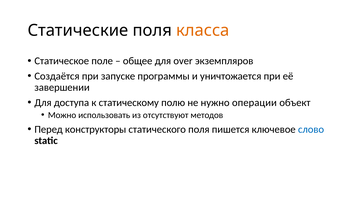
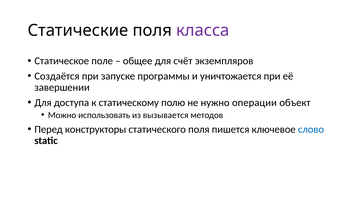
класса colour: orange -> purple (203, 30)
over: over -> счёт (183, 61)
отсутствуют: отсутствуют -> вызывается (166, 115)
